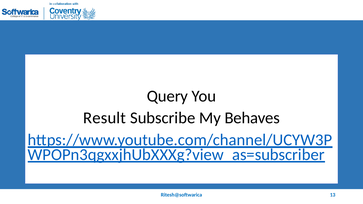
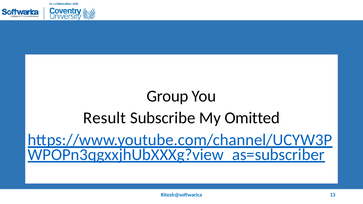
Query: Query -> Group (167, 96)
Behaves: Behaves -> Omitted (252, 118)
